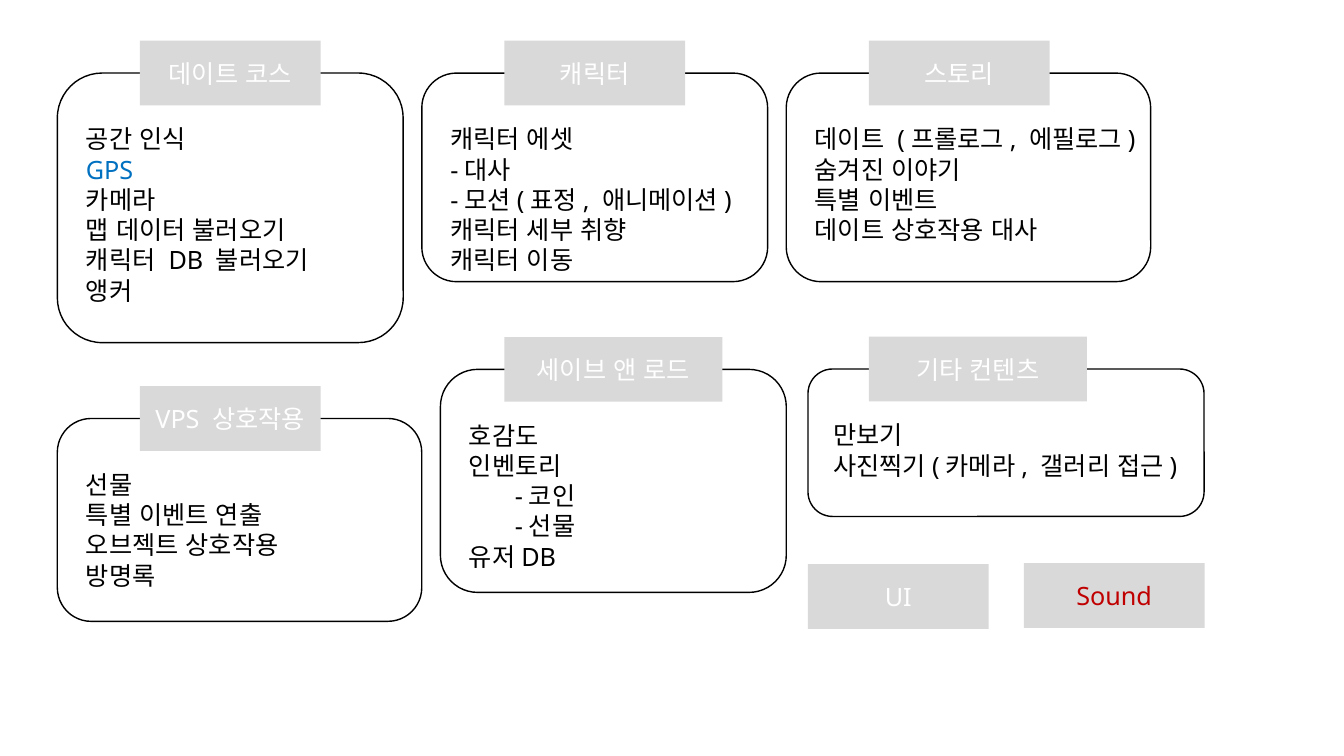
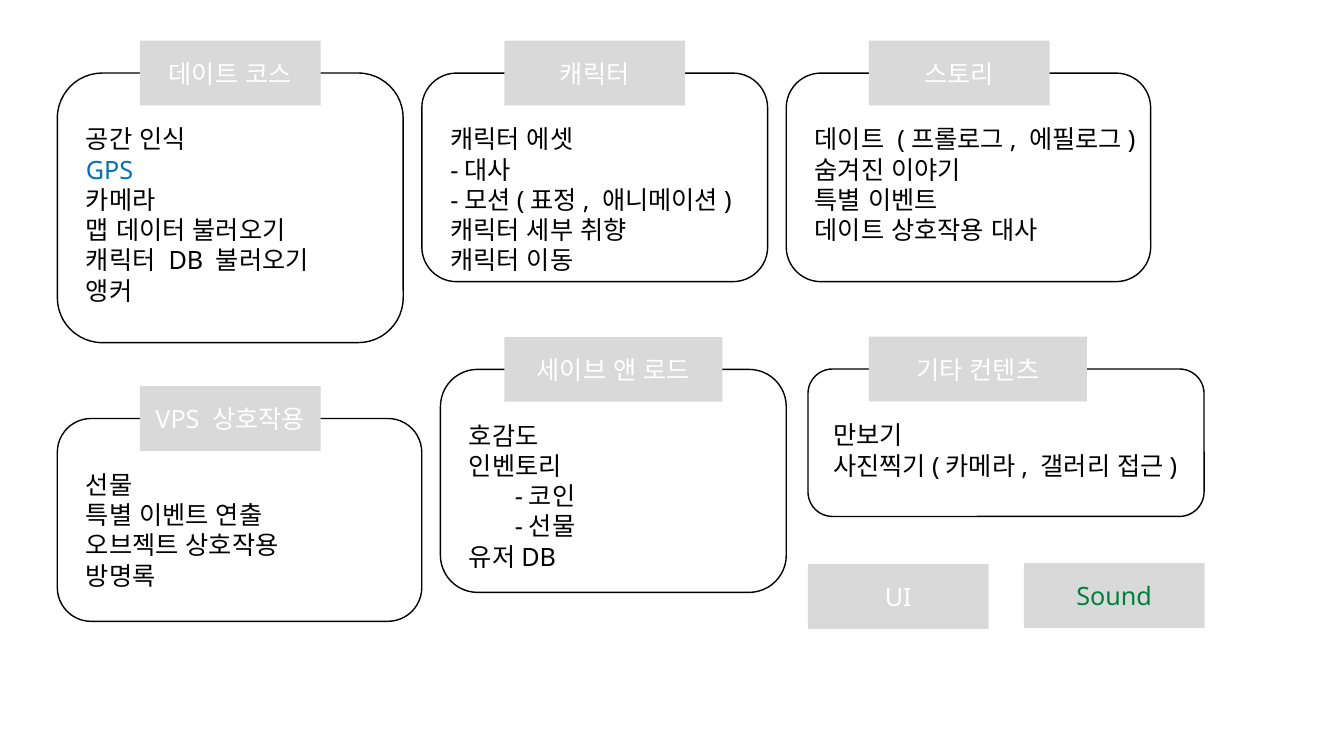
Sound colour: red -> green (1114, 597)
